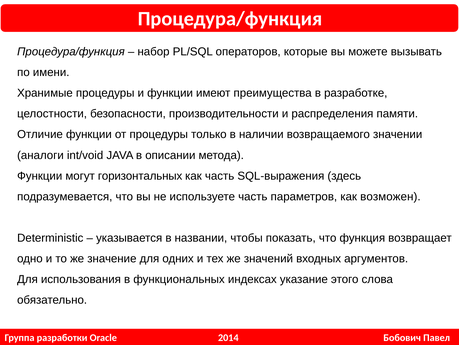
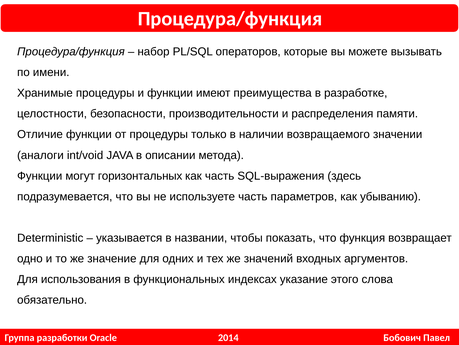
возможен: возможен -> убыванию (391, 196)
